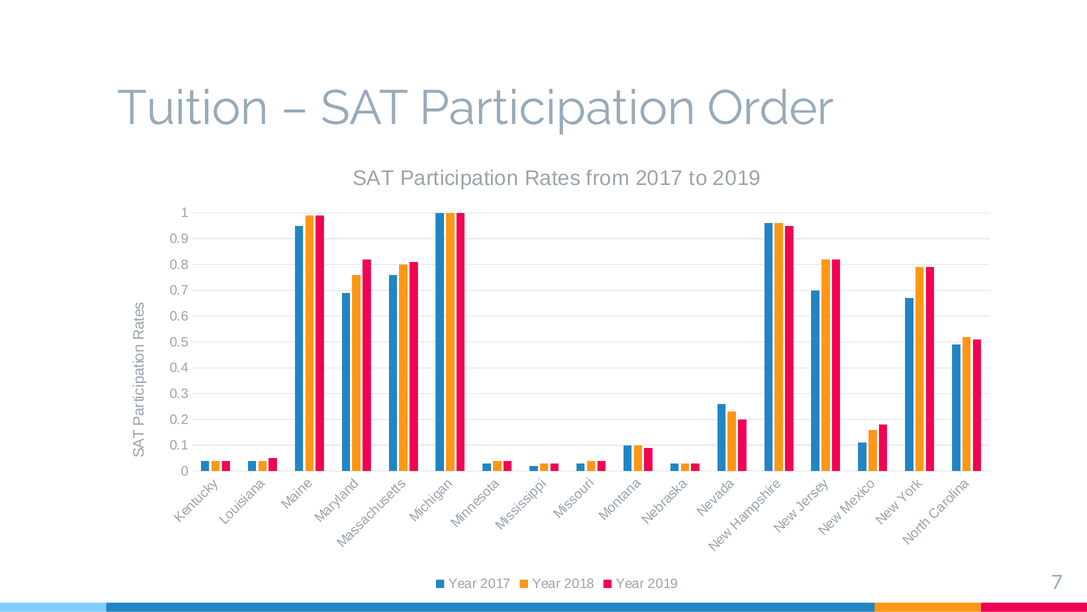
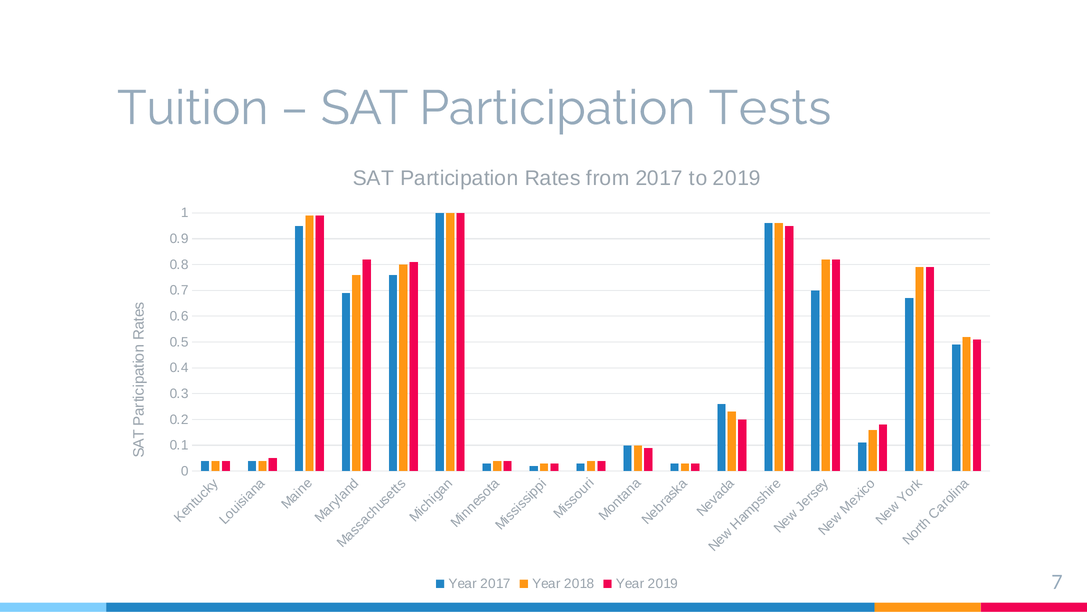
Order: Order -> Tests (770, 108)
